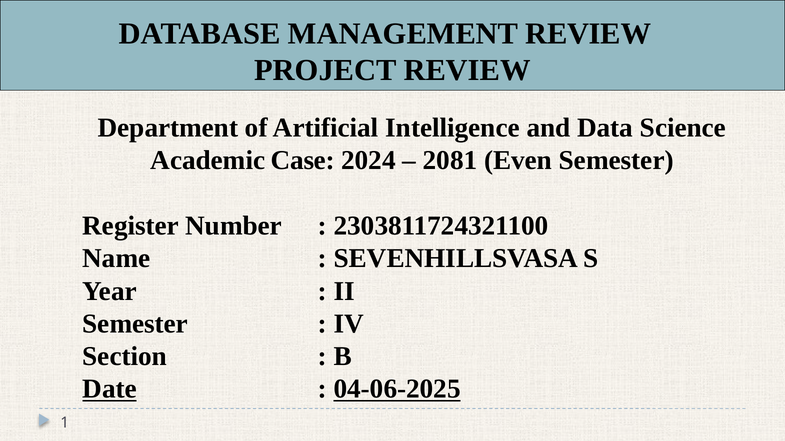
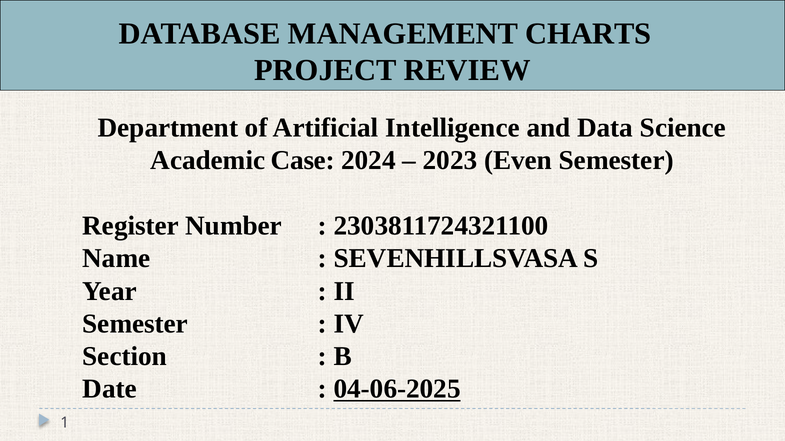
MANAGEMENT REVIEW: REVIEW -> CHARTS (588, 34)
2081: 2081 -> 2023 (450, 161)
Date underline: present -> none (110, 390)
